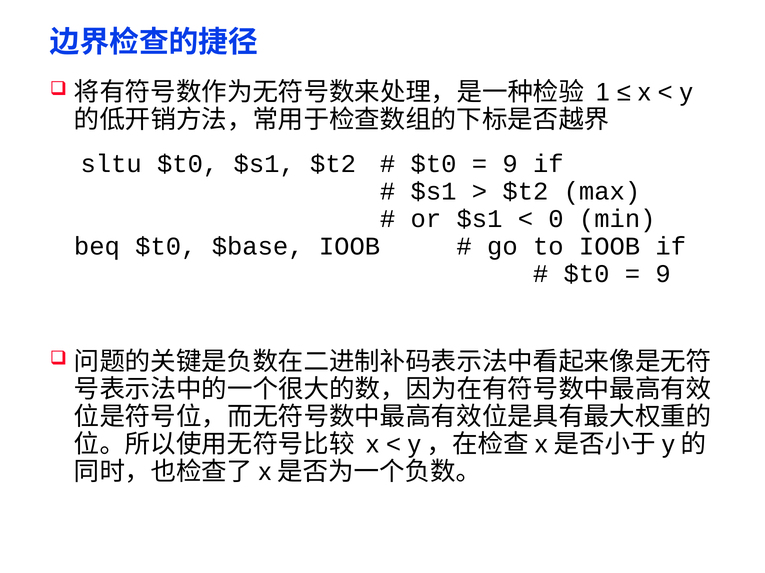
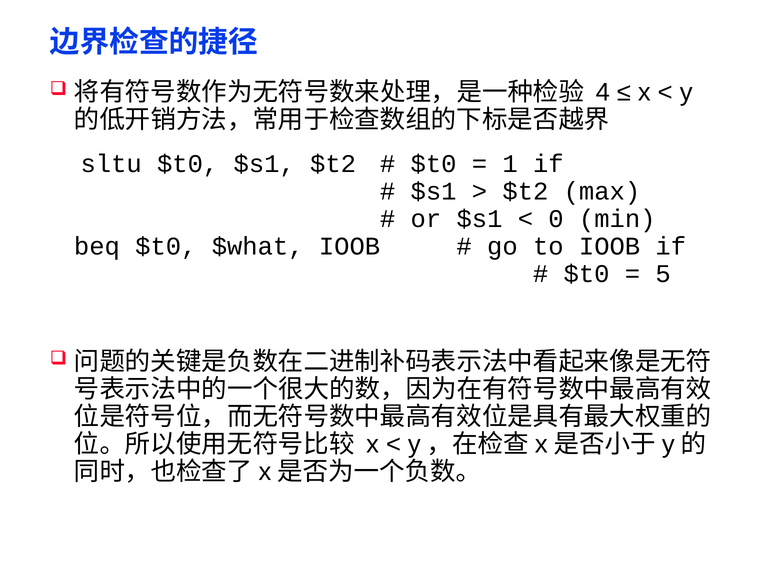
1: 1 -> 4 (603, 92)
9: 9 -> 1 (510, 164)
$base: $base -> $what (258, 246)
9: 9 -> 5 (663, 274)
